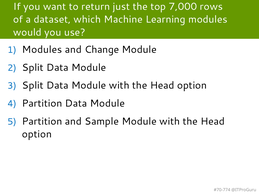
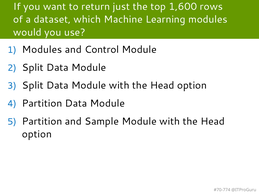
7,000: 7,000 -> 1,600 (183, 7)
Change: Change -> Control (102, 50)
